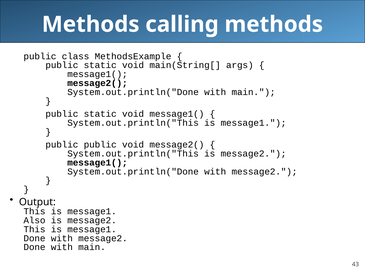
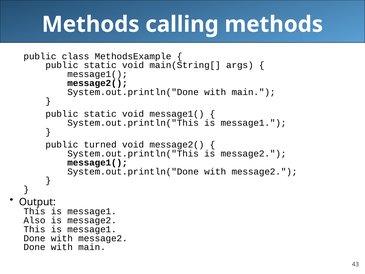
public public: public -> turned (100, 145)
